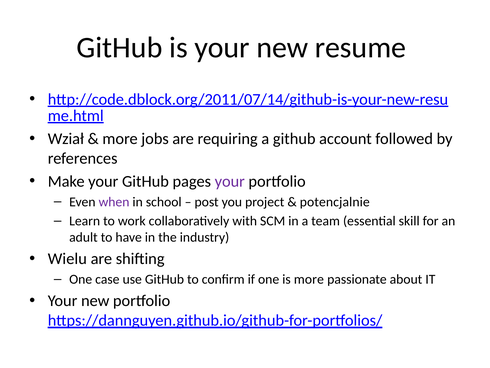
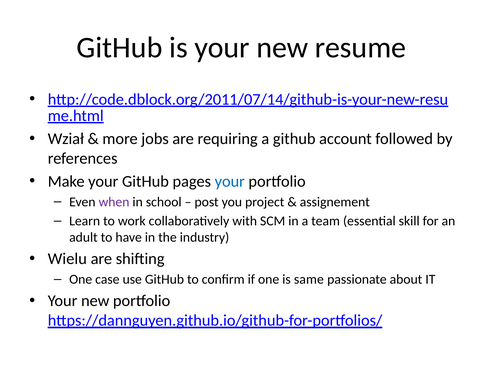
your colour: purple -> blue (230, 181)
potencjalnie: potencjalnie -> assignement (335, 202)
is more: more -> same (309, 279)
